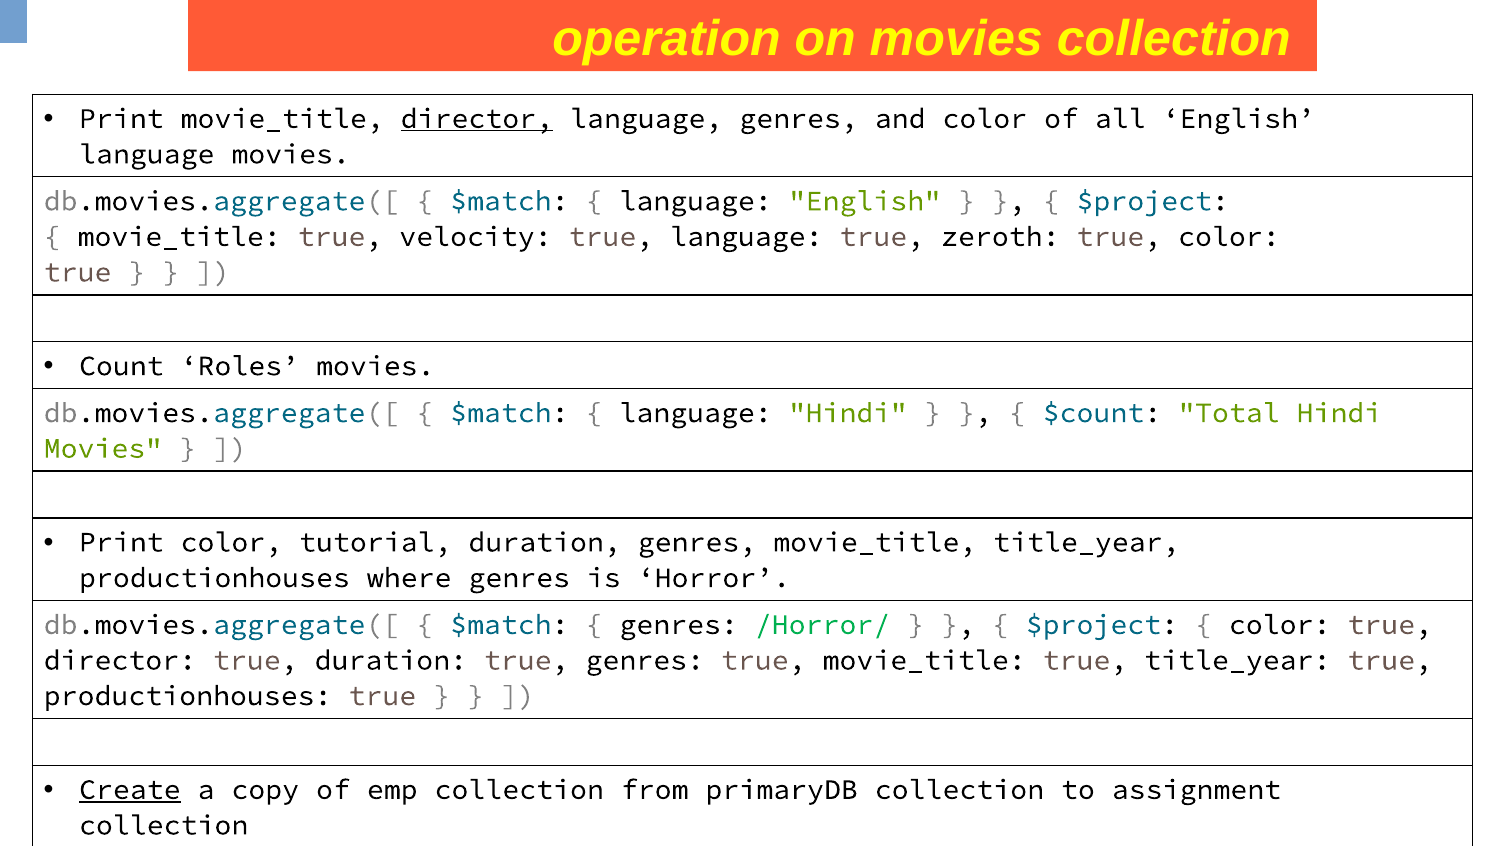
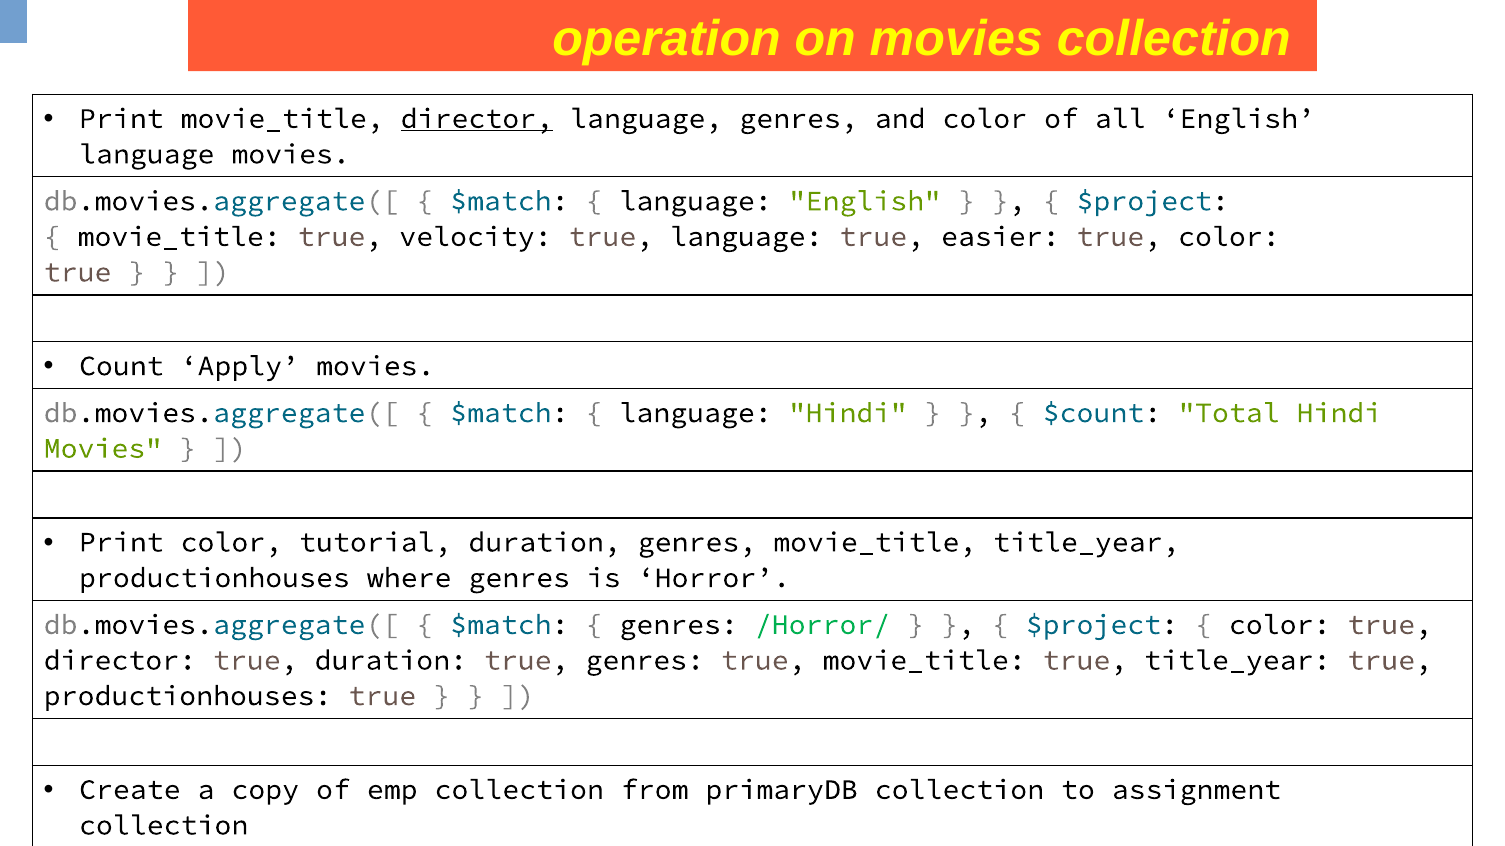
zeroth: zeroth -> easier (1000, 237)
Roles: Roles -> Apply (240, 366)
Create underline: present -> none (130, 790)
